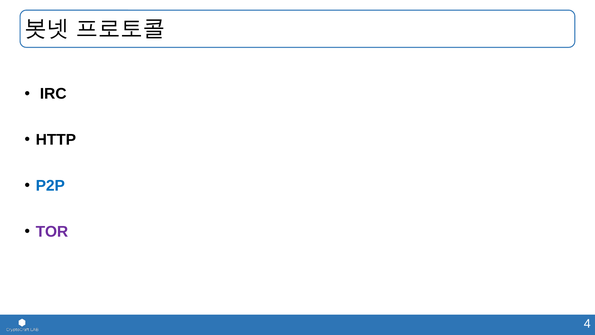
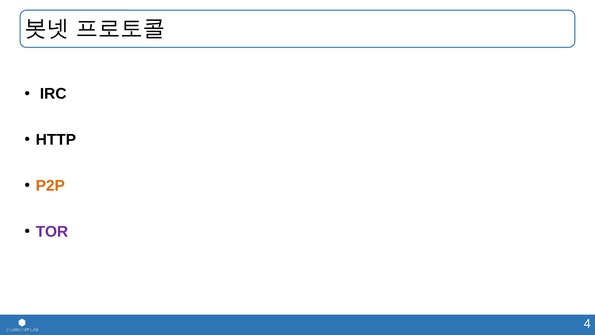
P2P colour: blue -> orange (50, 185)
